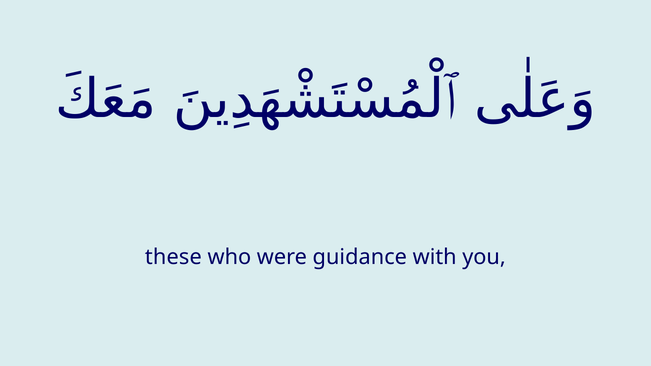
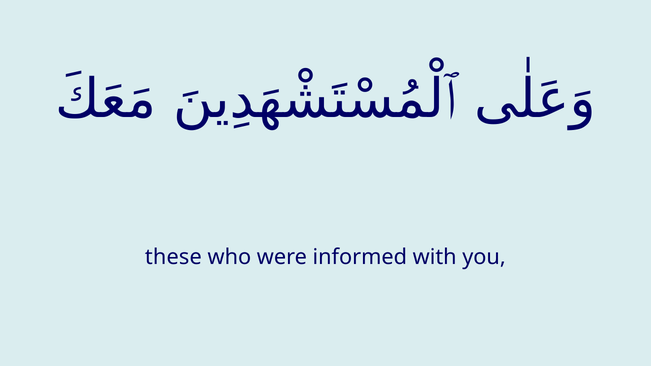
guidance: guidance -> informed (360, 257)
